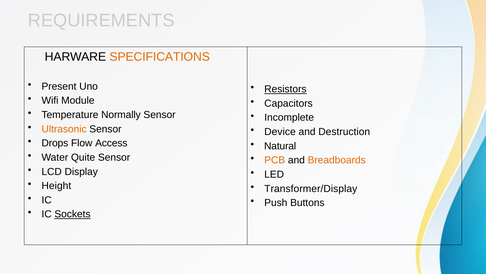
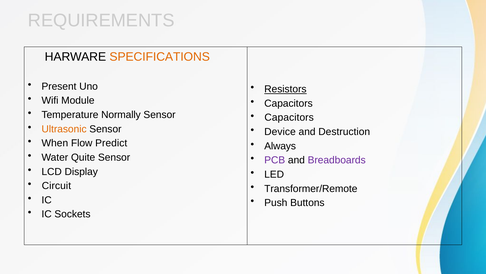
Incomplete: Incomplete -> Capacitors (289, 117)
Drops: Drops -> When (55, 143)
Access: Access -> Predict (111, 143)
Natural: Natural -> Always (280, 146)
PCB colour: orange -> purple (275, 160)
Breadboards colour: orange -> purple (337, 160)
Height: Height -> Circuit (56, 185)
Transformer/Display: Transformer/Display -> Transformer/Remote (311, 188)
Sockets underline: present -> none (73, 214)
